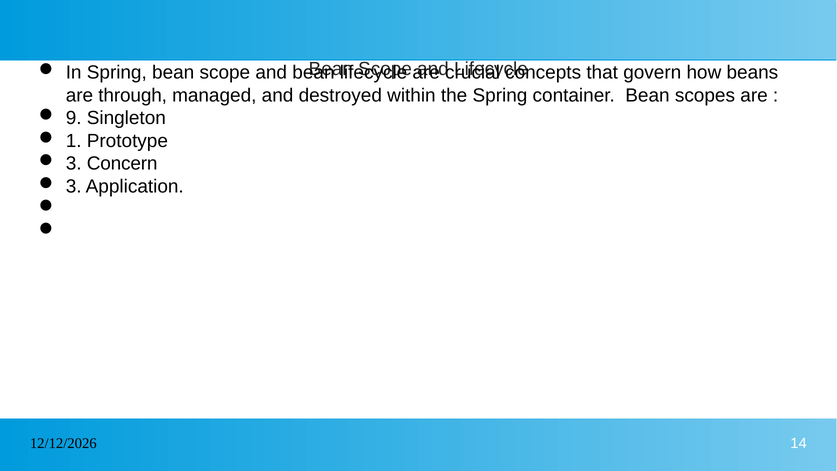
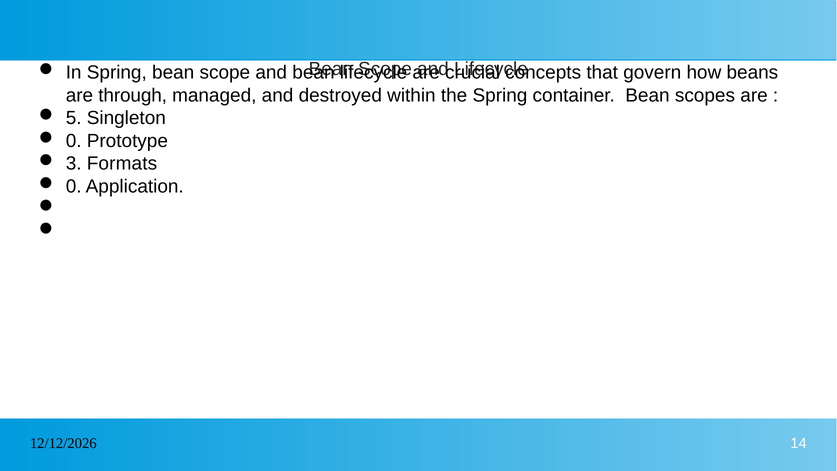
9: 9 -> 5 (74, 118)
1: 1 -> 0 (74, 141)
Concern: Concern -> Formats (122, 164)
3: 3 -> 0 (74, 186)
